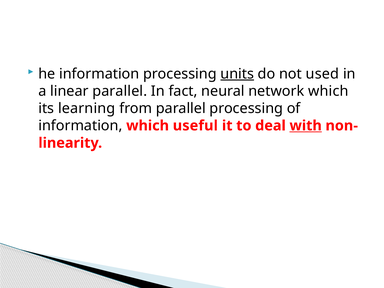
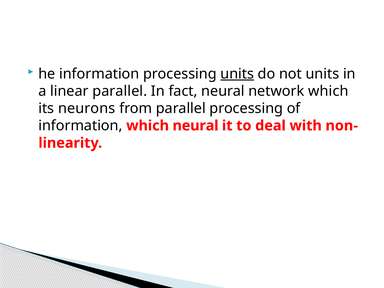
not used: used -> units (322, 74)
learning: learning -> neurons (87, 108)
which useful: useful -> neural (195, 126)
with underline: present -> none (306, 126)
